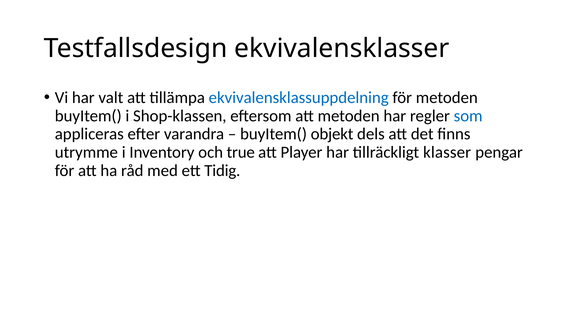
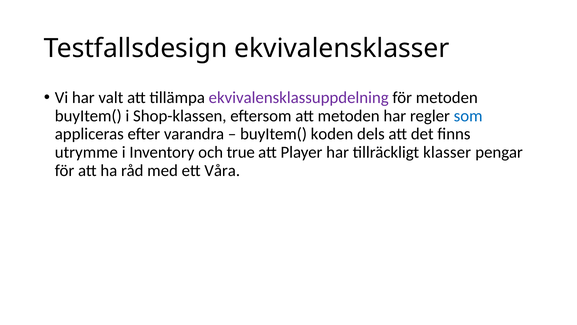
ekvivalensklassuppdelning colour: blue -> purple (299, 98)
objekt: objekt -> koden (332, 134)
Tidig: Tidig -> Våra (222, 170)
